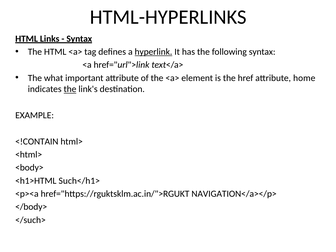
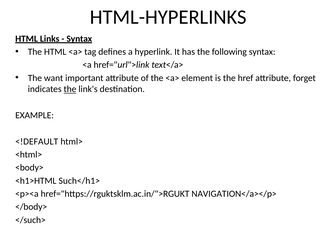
hyperlink underline: present -> none (153, 52)
what: what -> want (54, 78)
home: home -> forget (304, 78)
<!CONTAIN: <!CONTAIN -> <!DEFAULT (37, 141)
